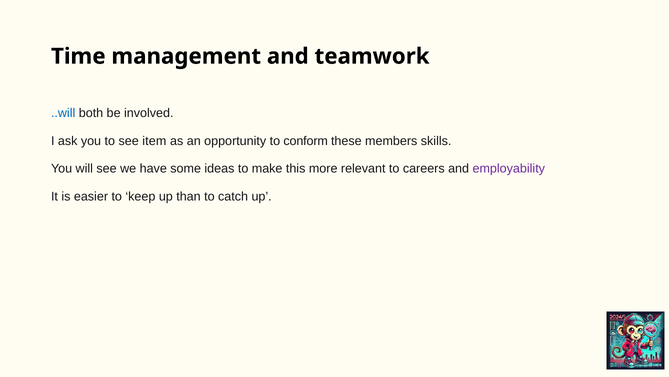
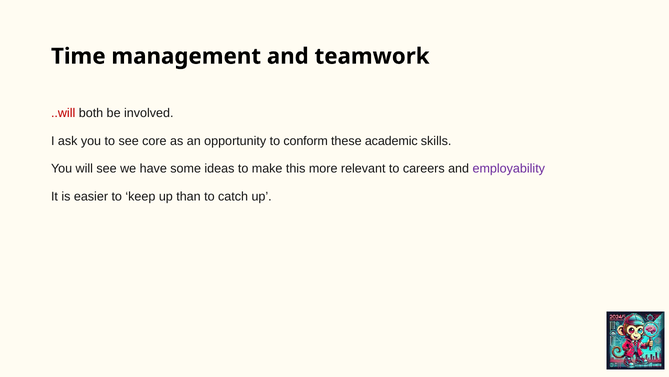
..will colour: blue -> red (63, 113)
item: item -> core (154, 141)
members: members -> academic (391, 141)
